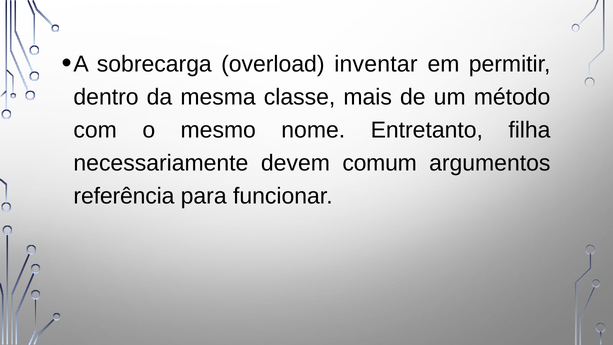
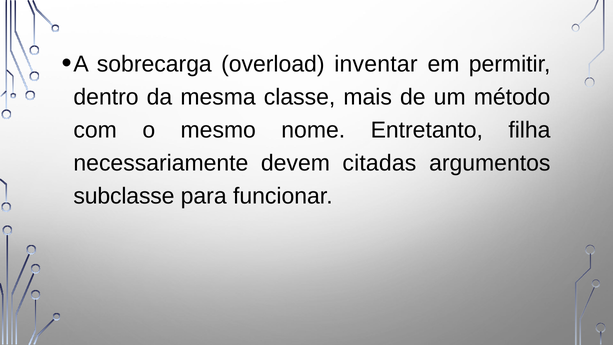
comum: comum -> citadas (379, 163)
referência: referência -> subclasse (124, 196)
